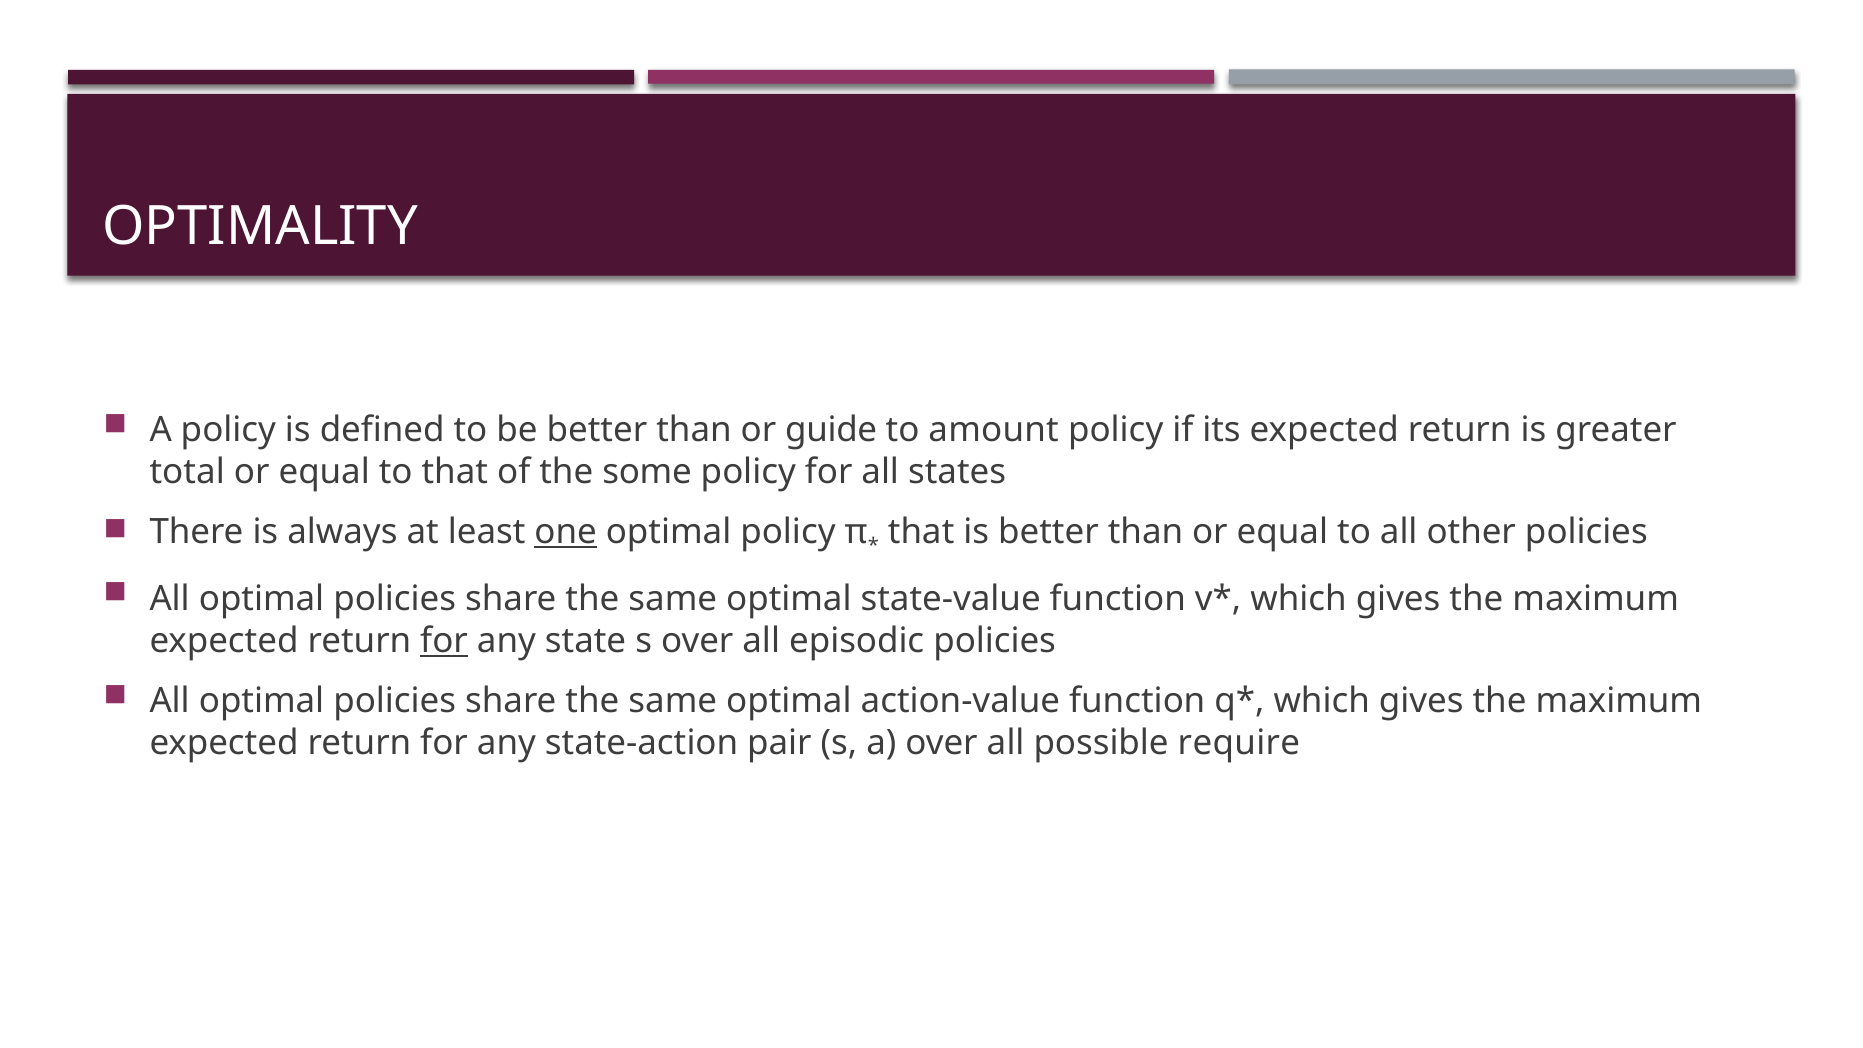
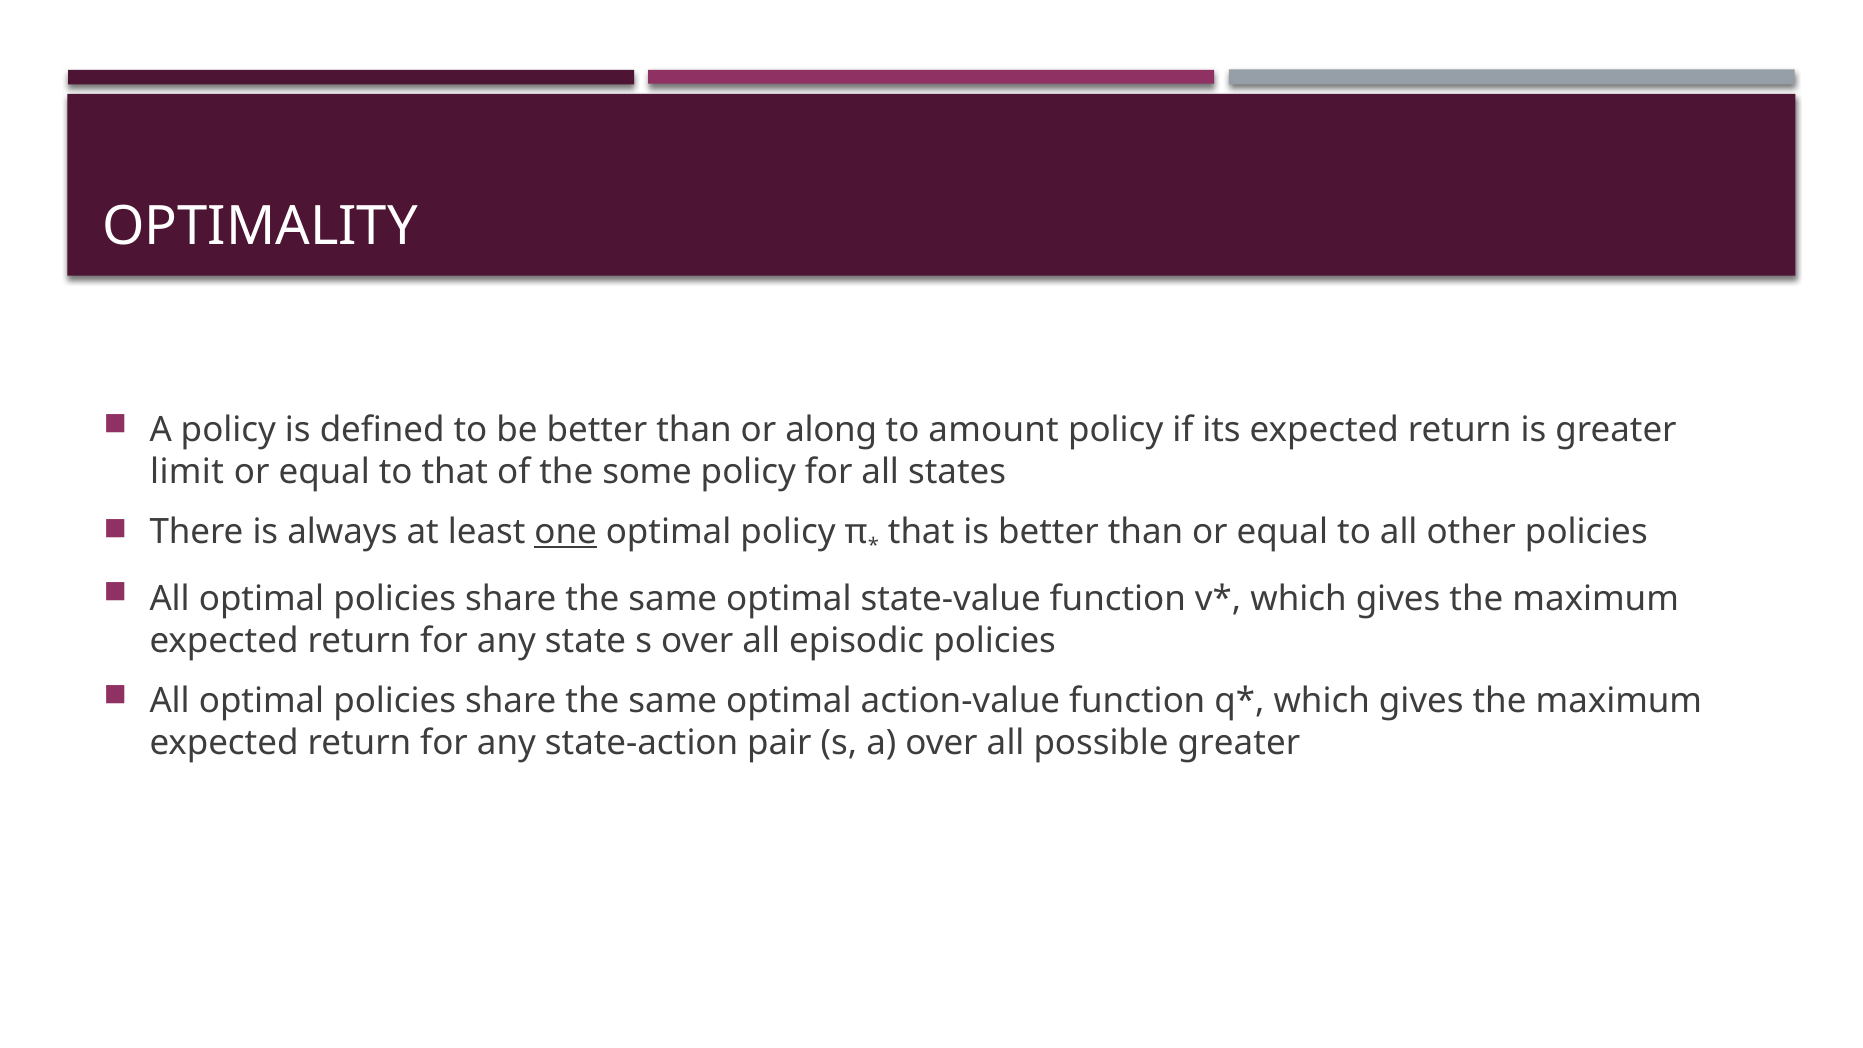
guide: guide -> along (831, 430)
total: total -> limit (187, 472)
for underline: present -> none (444, 640)
possible require: require -> greater (1239, 743)
